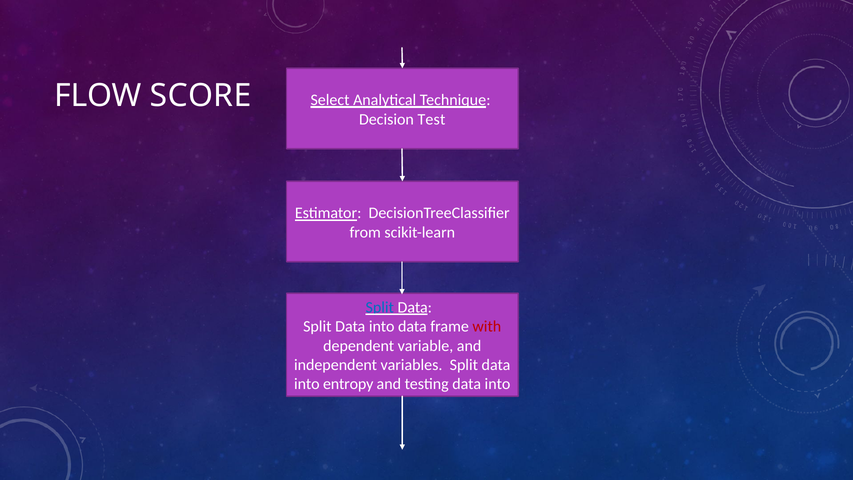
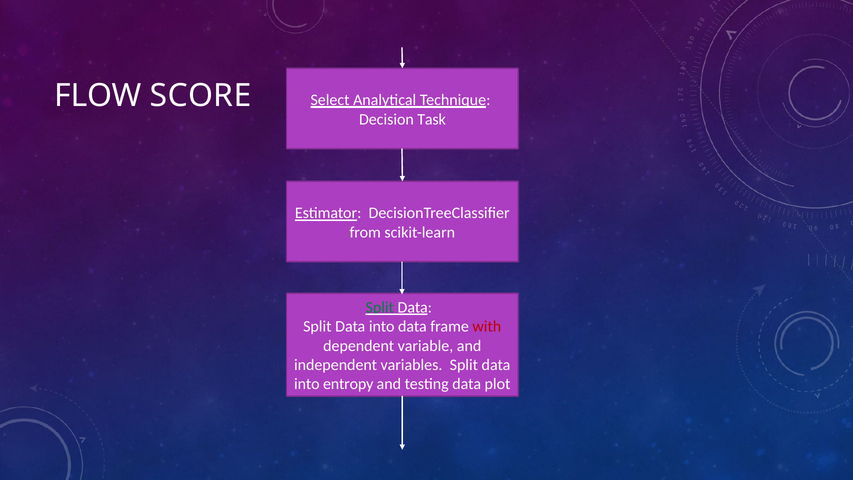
Test: Test -> Task (432, 119)
Split colour: blue -> green (380, 307)
testing data into: into -> plot (498, 384)
